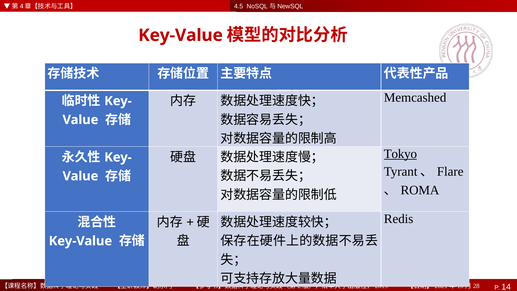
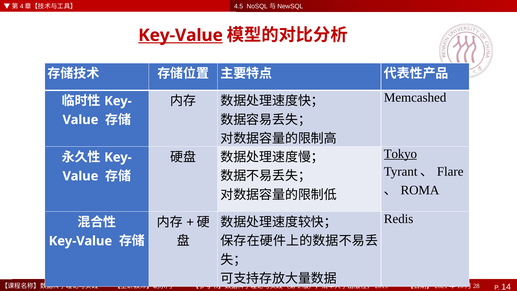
Key-Value underline: none -> present (181, 35)
